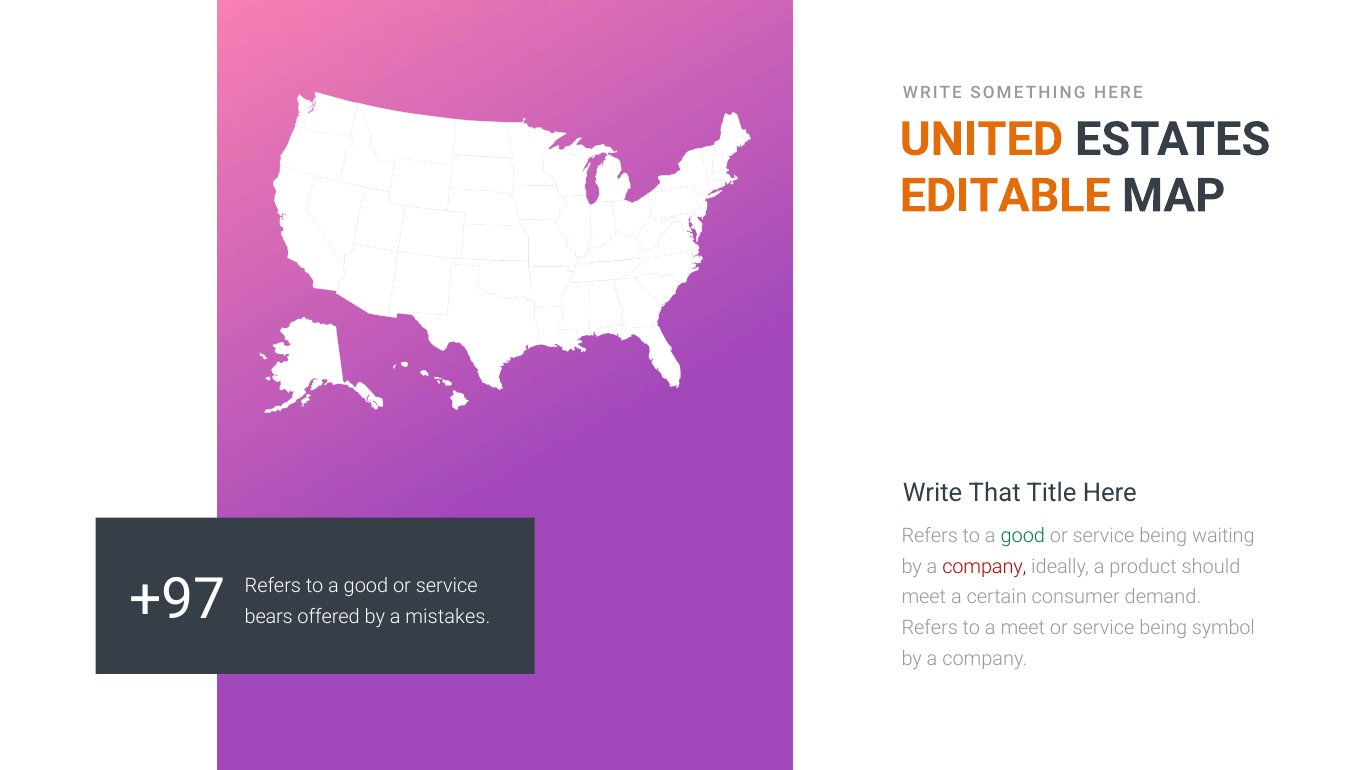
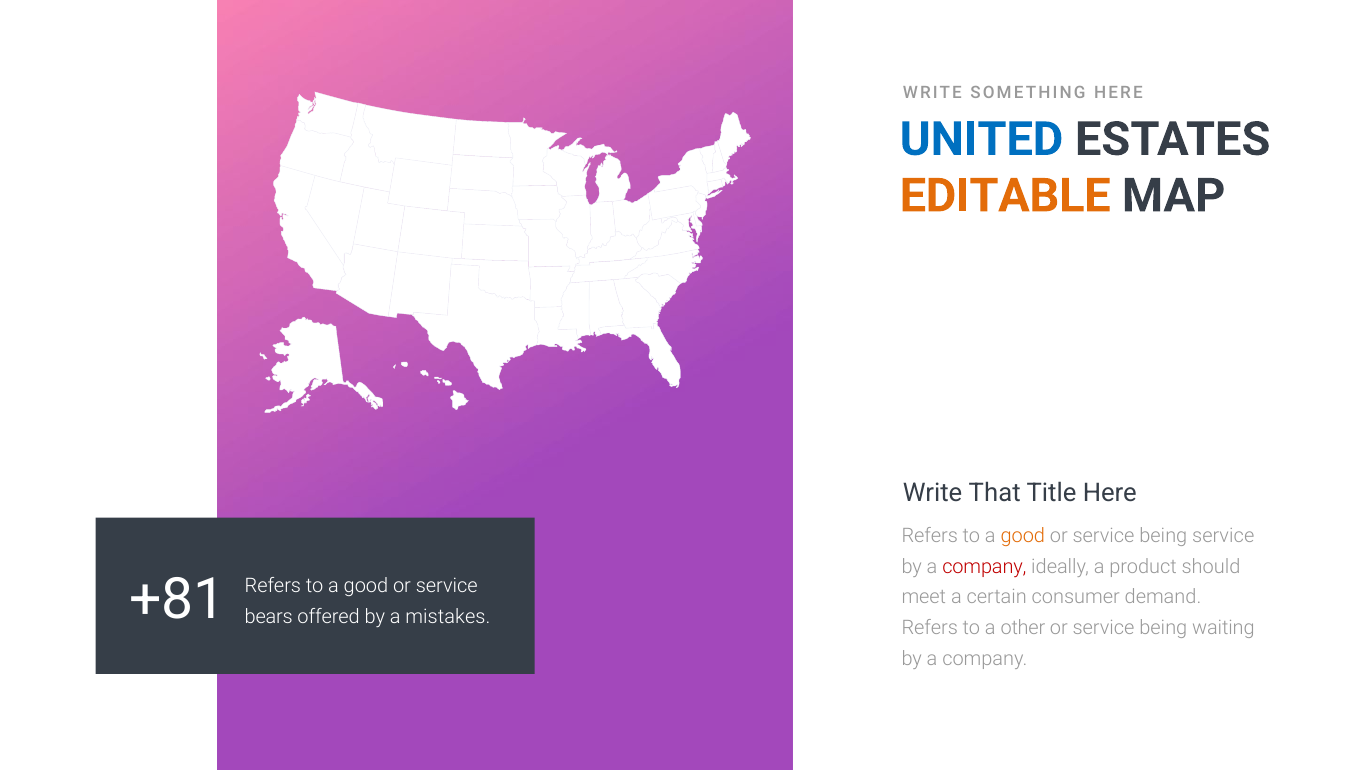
UNITED colour: orange -> blue (981, 139)
good colour: green -> orange (1023, 536)
being waiting: waiting -> service (1223, 536)
+97: +97 -> +81 (177, 600)
a meet: meet -> other (1023, 628)
symbol: symbol -> waiting (1223, 628)
